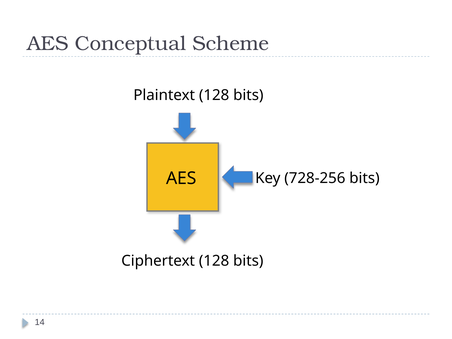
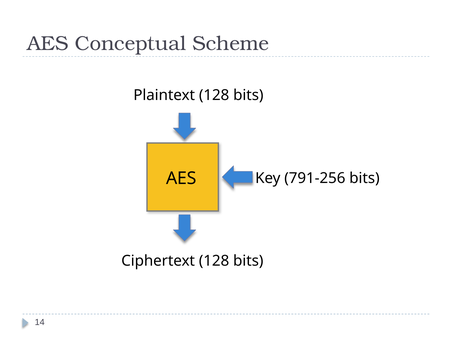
728-256: 728-256 -> 791-256 (315, 178)
